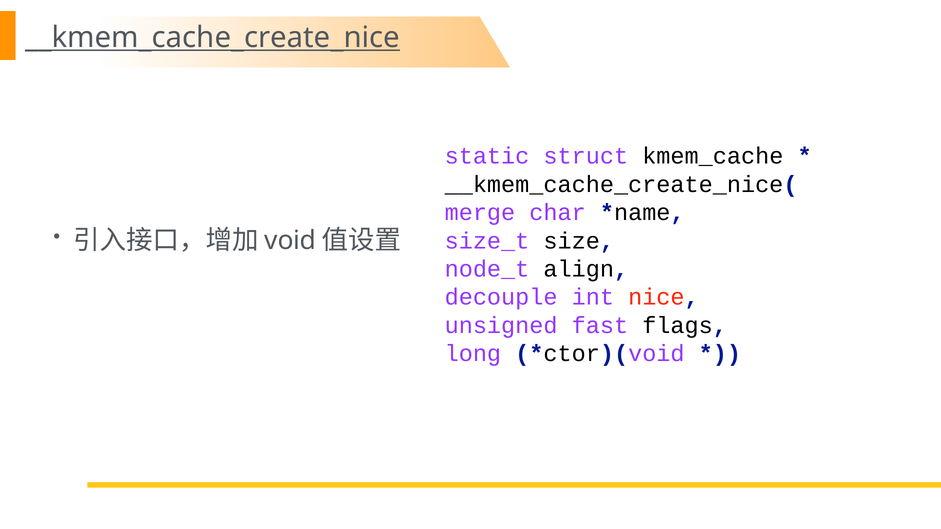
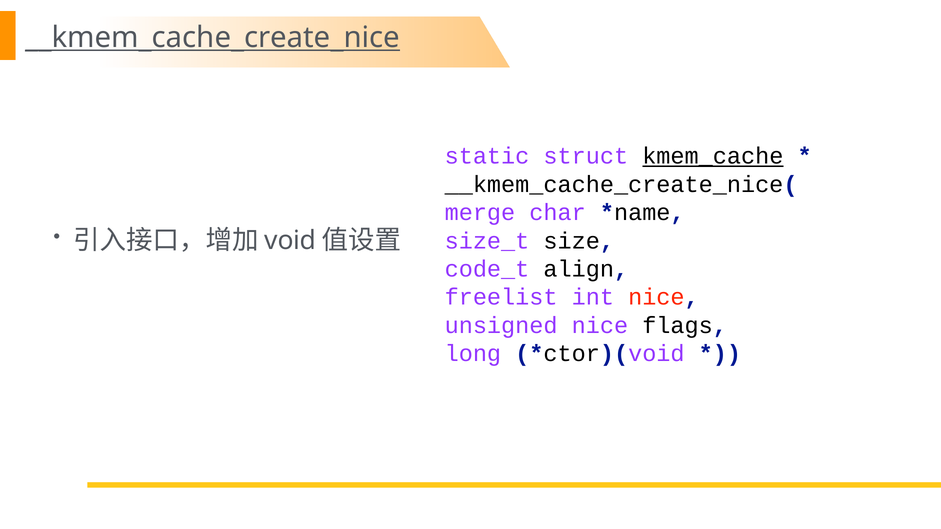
kmem_cache underline: none -> present (713, 156)
node_t: node_t -> code_t (487, 269)
decouple: decouple -> freelist (501, 297)
unsigned fast: fast -> nice (600, 326)
